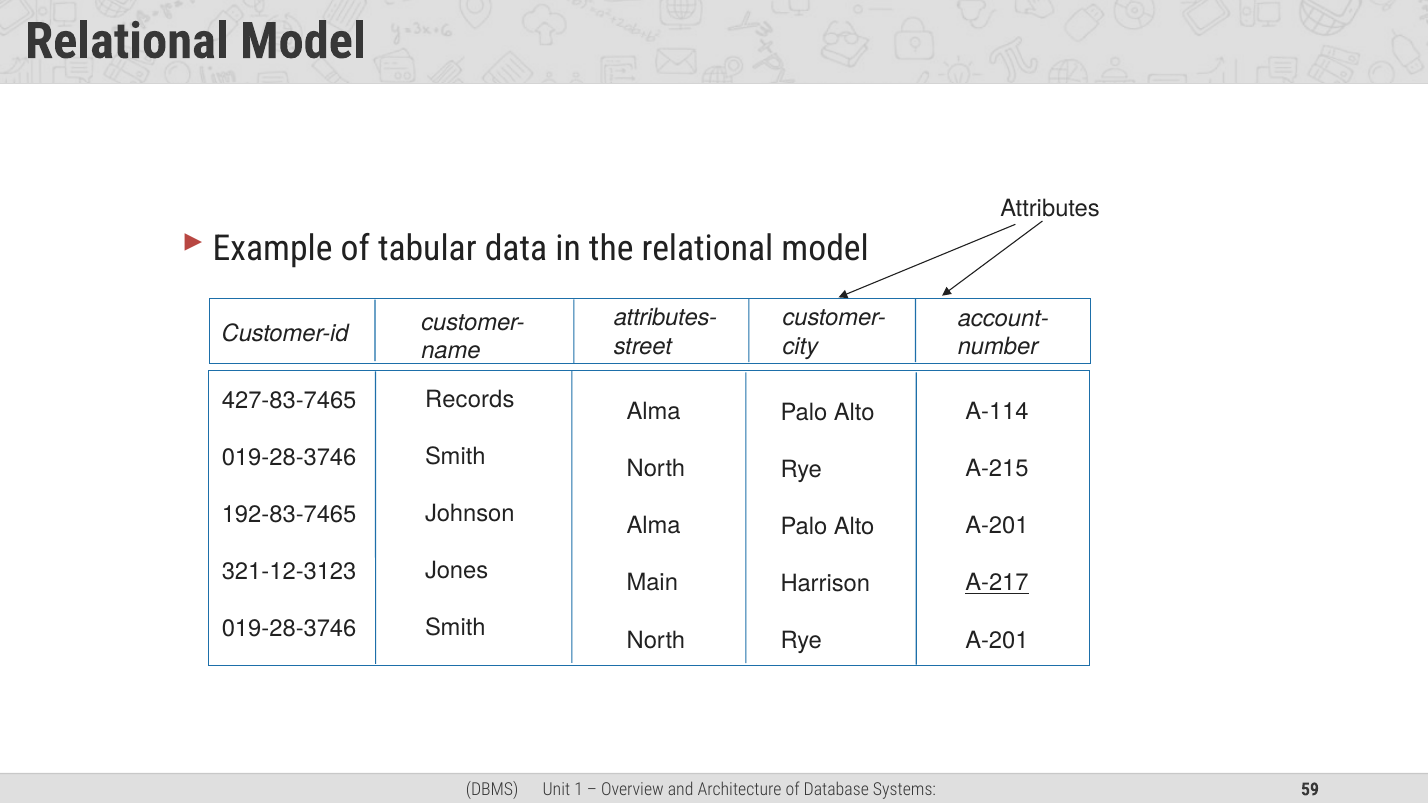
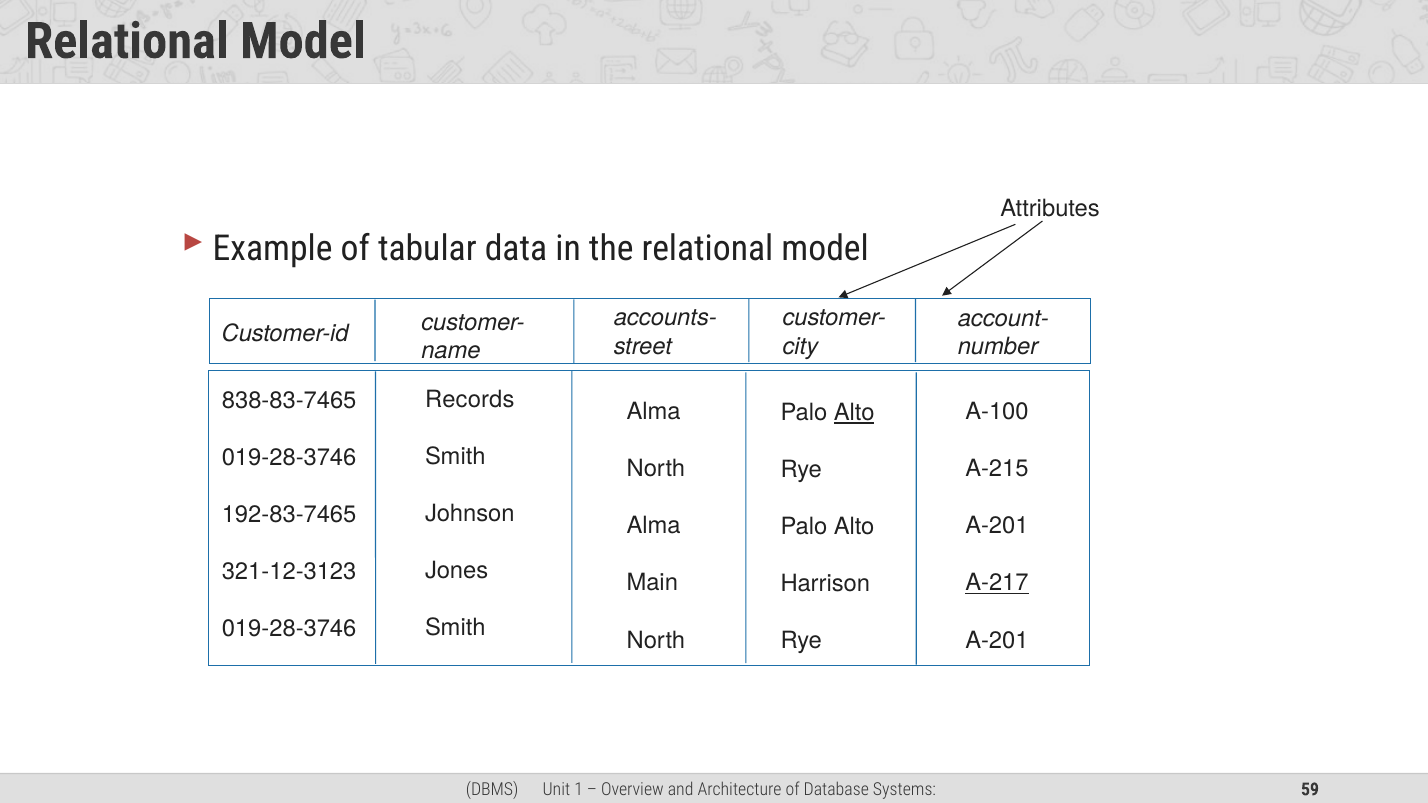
attributes-: attributes- -> accounts- (665, 318)
427-83-7465: 427-83-7465 -> 838-83-7465 (289, 401)
A-114: A-114 -> A-100 (997, 412)
Alto underline: none -> present (854, 413)
